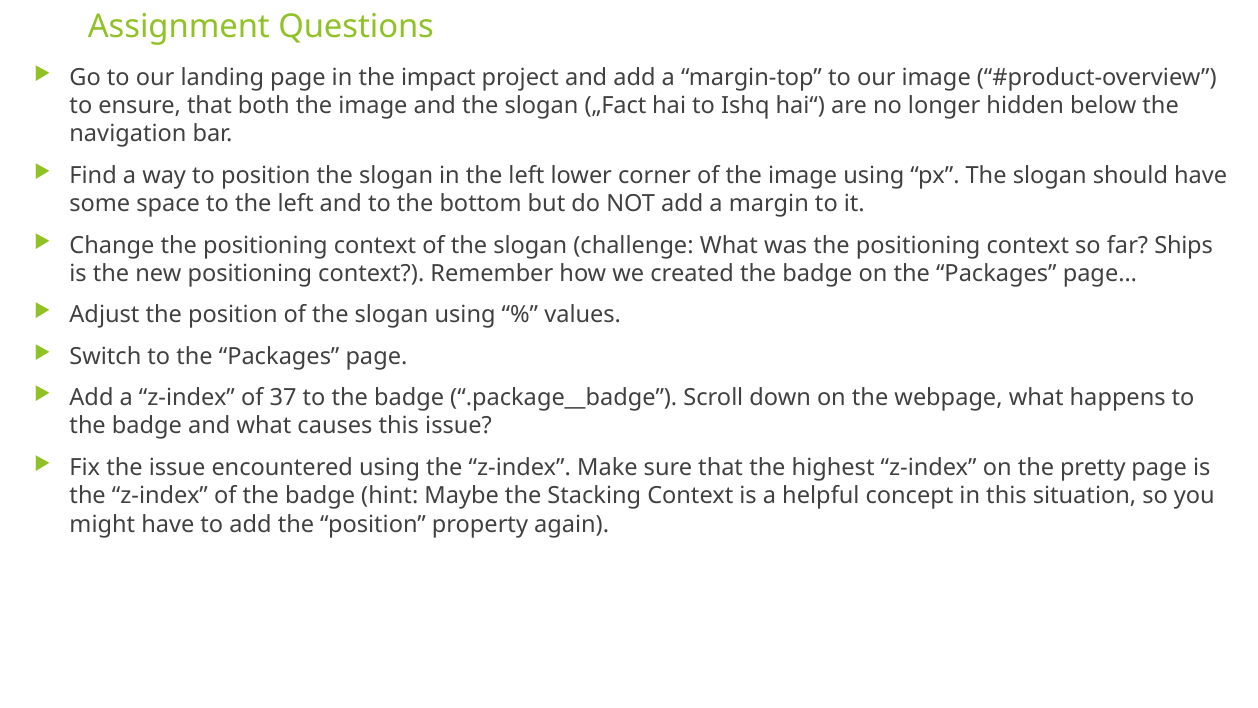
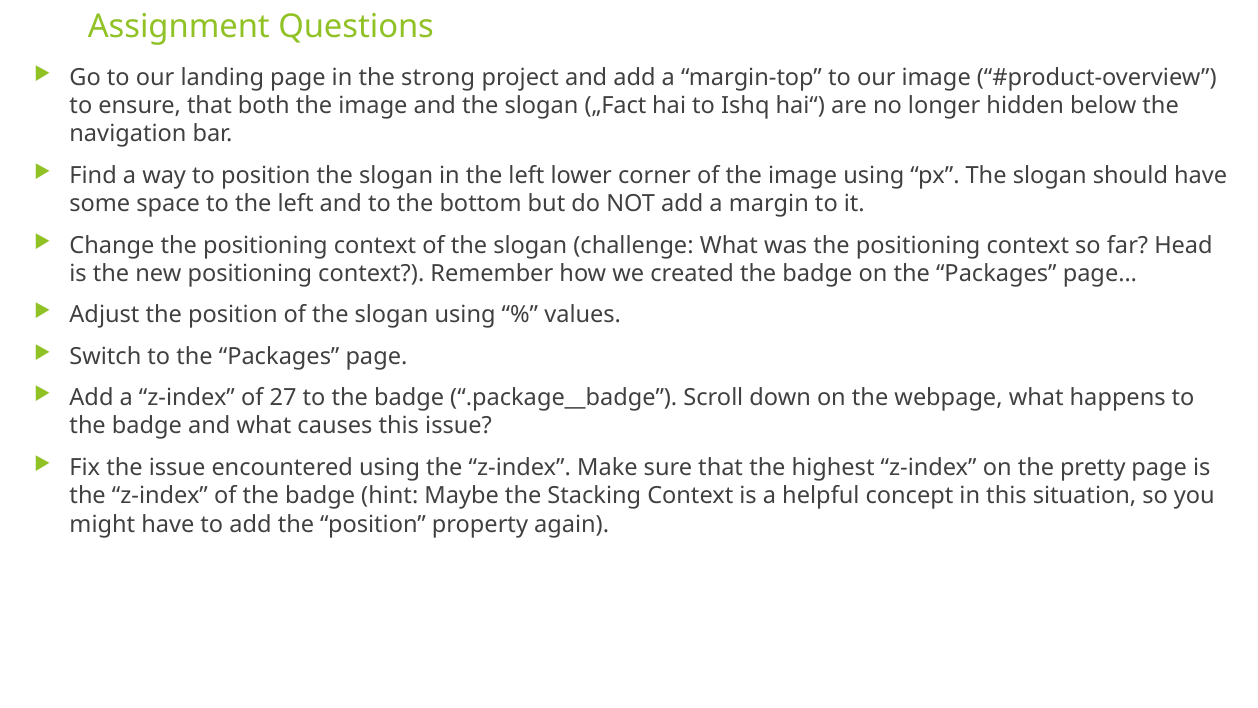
impact: impact -> strong (438, 77)
Ships: Ships -> Head (1183, 245)
37: 37 -> 27 (283, 398)
